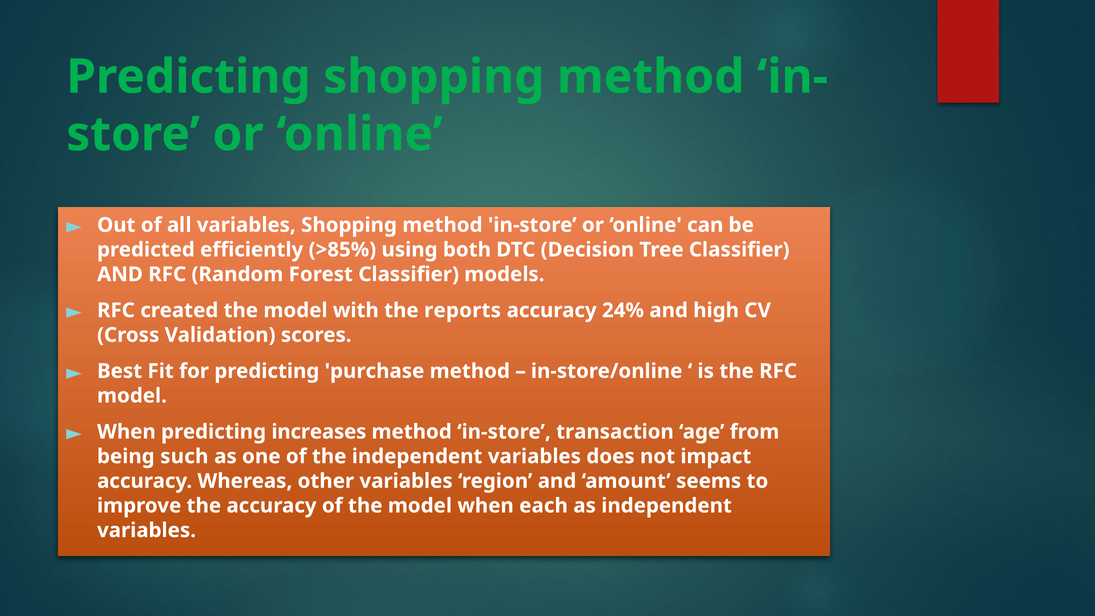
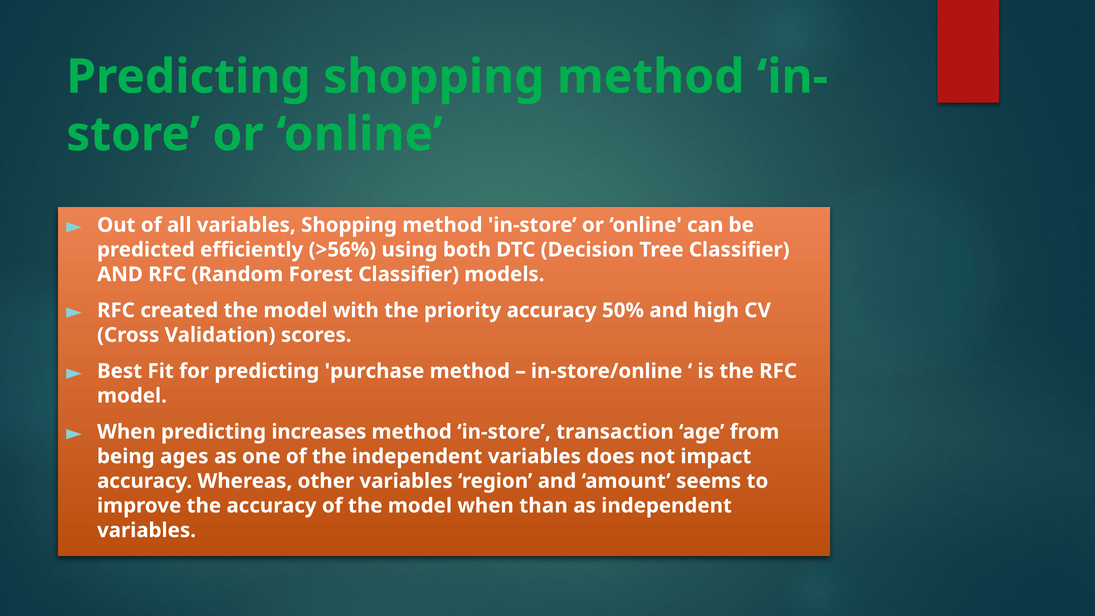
>85%: >85% -> >56% (342, 250)
reports: reports -> priority (463, 310)
24%: 24% -> 50% (623, 310)
such: such -> ages (184, 456)
each: each -> than (543, 506)
